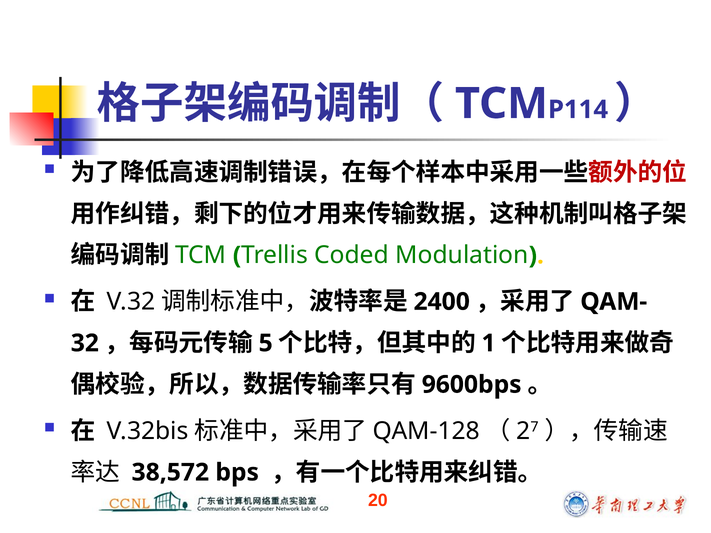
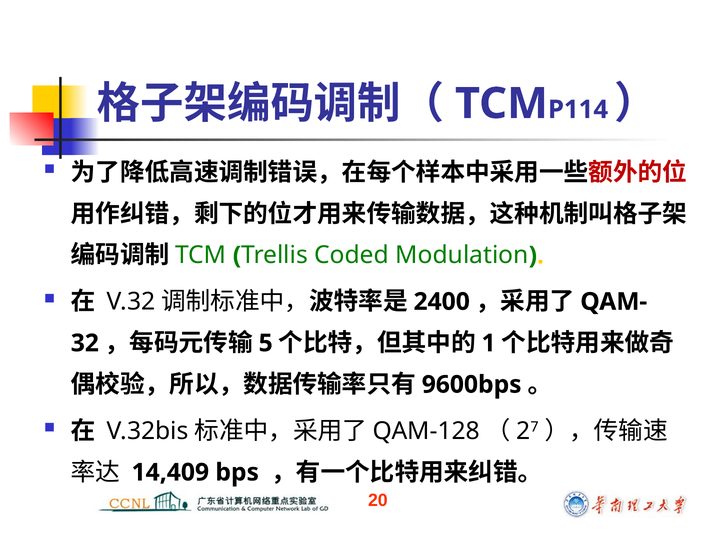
38,572: 38,572 -> 14,409 (170, 473)
